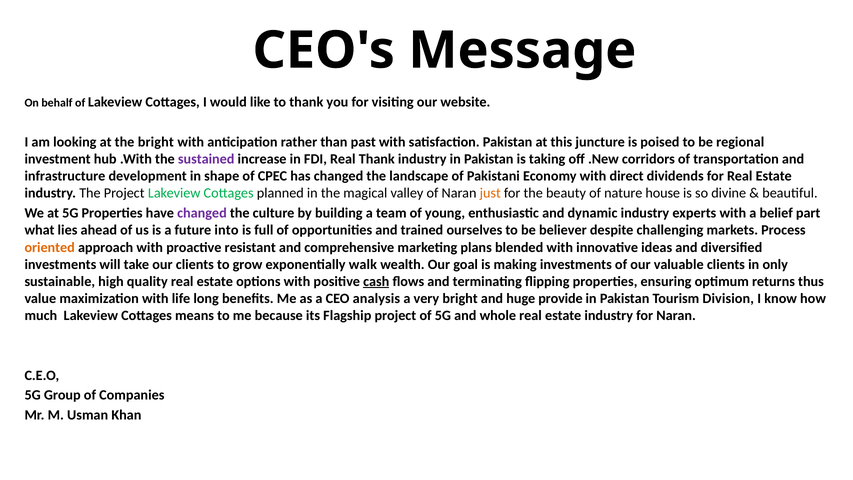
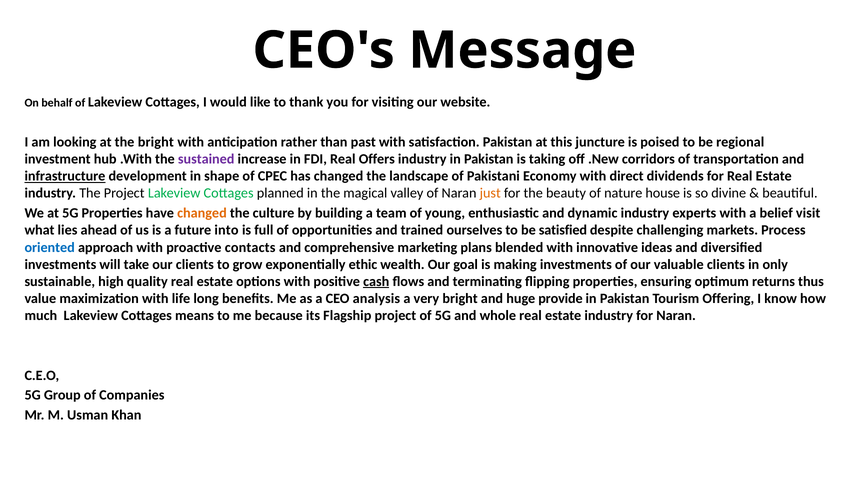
Real Thank: Thank -> Offers (377, 159)
infrastructure underline: none -> present (65, 176)
changed colour: purple -> orange (202, 213)
part: part -> visit (808, 213)
believer: believer -> satisfied (563, 230)
oriented colour: orange -> blue (50, 247)
resistant: resistant -> contacts (250, 247)
walk: walk -> ethic (363, 264)
Division: Division -> Offering (728, 298)
